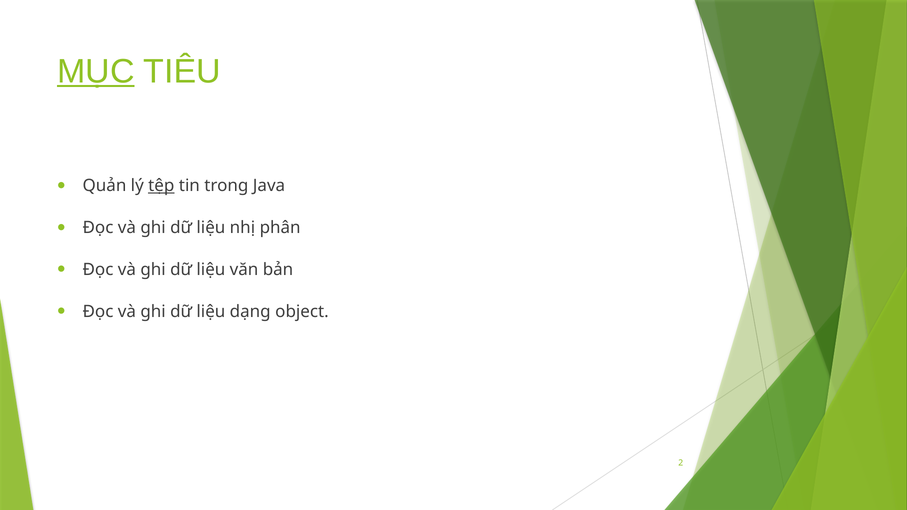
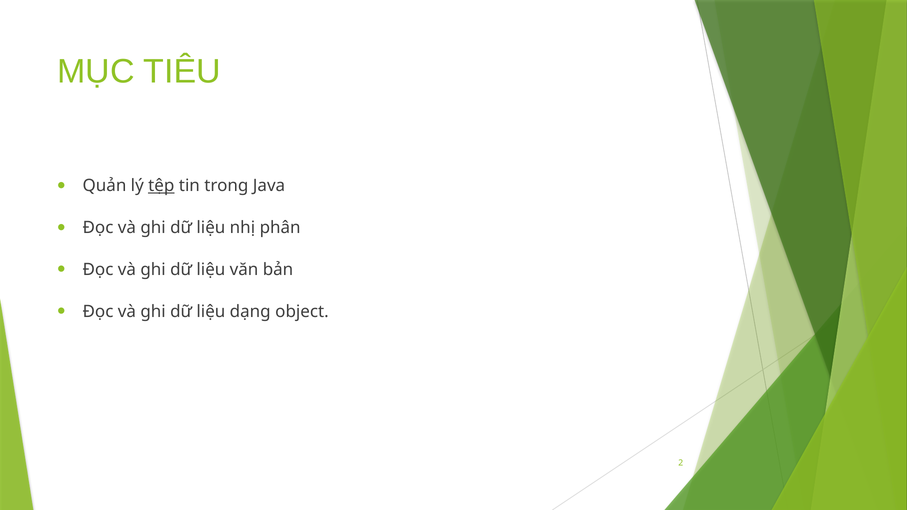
MỤC underline: present -> none (96, 72)
